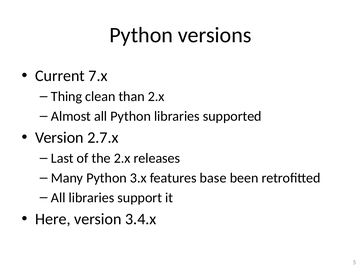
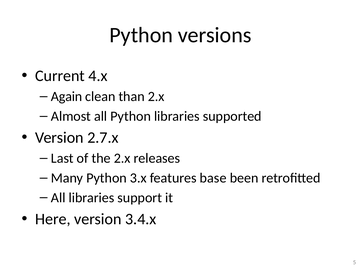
7.x: 7.x -> 4.x (98, 76)
Thing: Thing -> Again (67, 96)
